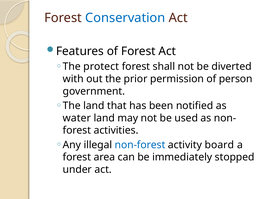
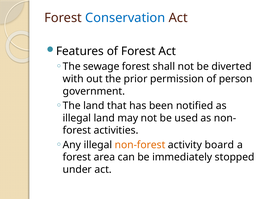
protect: protect -> sewage (101, 66)
water: water -> illegal (77, 118)
non-forest colour: blue -> orange (140, 145)
